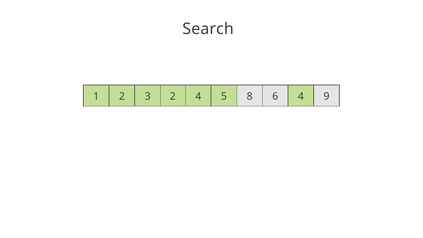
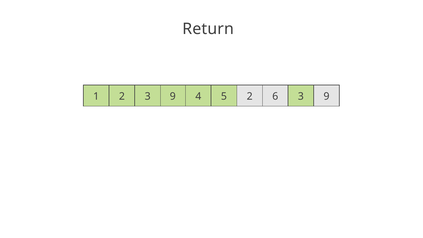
Search: Search -> Return (208, 29)
2 3 2: 2 -> 9 (173, 96)
5 8: 8 -> 2 (250, 96)
6 4: 4 -> 3 (301, 96)
